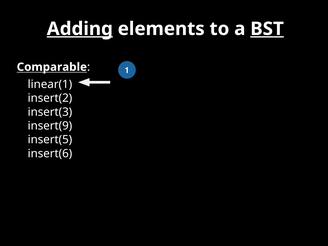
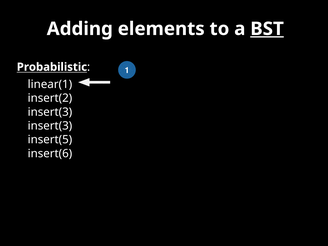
Adding underline: present -> none (80, 29)
Comparable: Comparable -> Probabilistic (52, 67)
insert(9: insert(9 -> insert(3 (50, 126)
